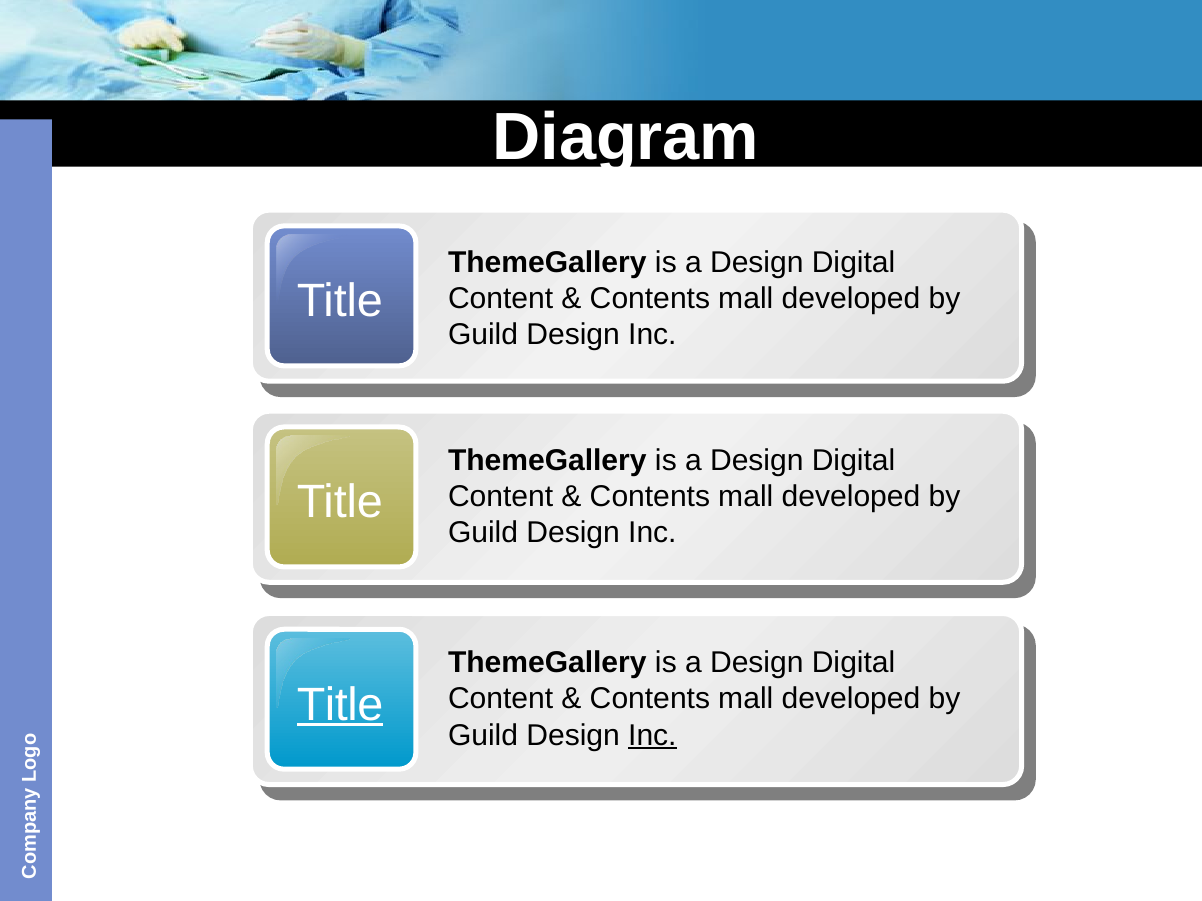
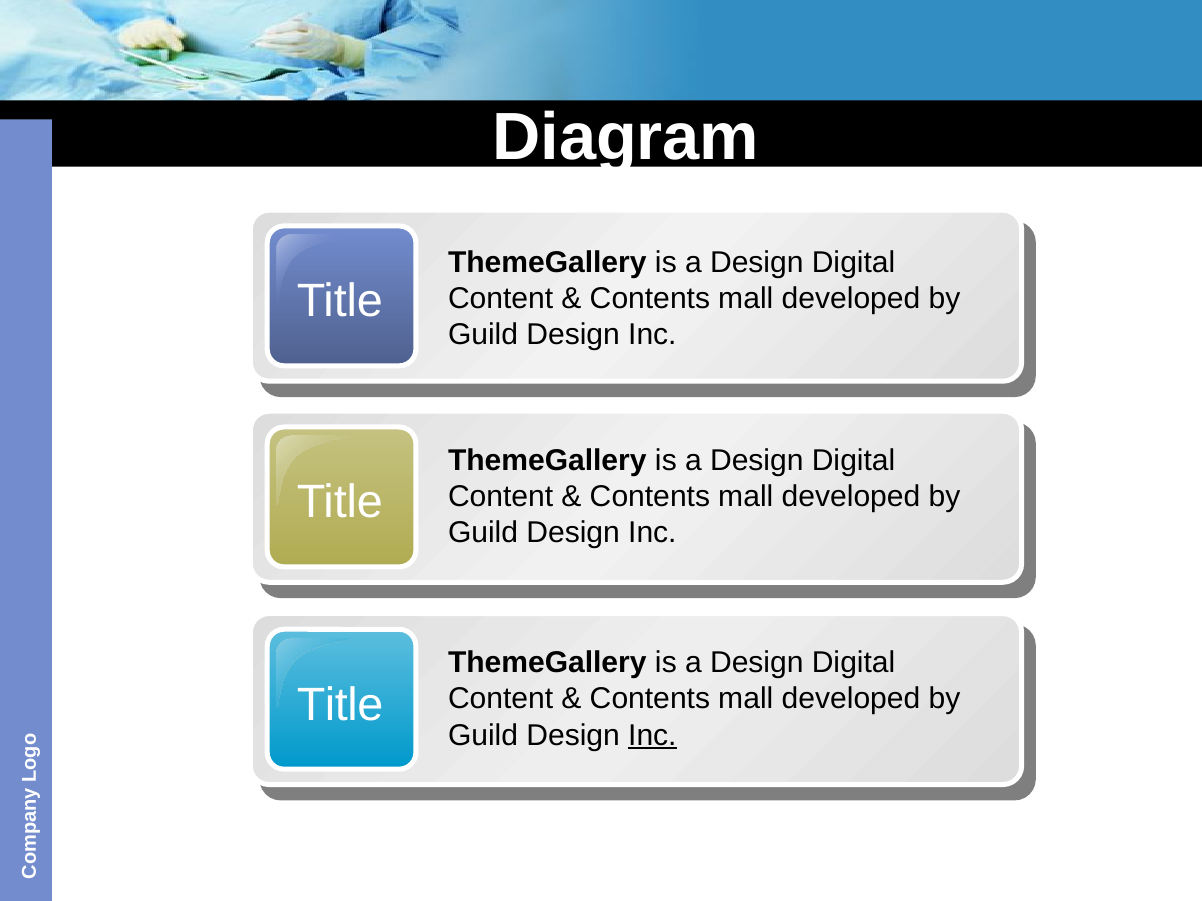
Title underline: present -> none (340, 705)
